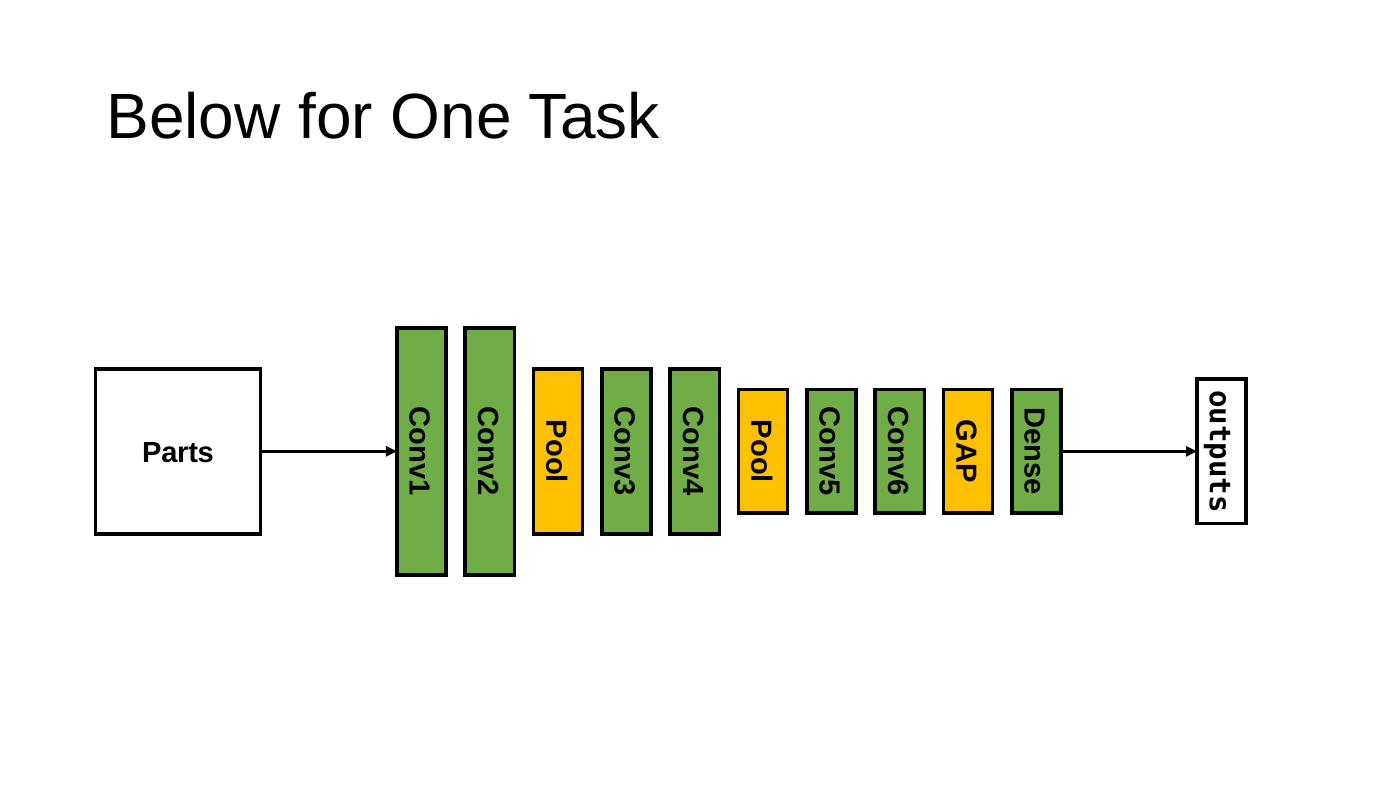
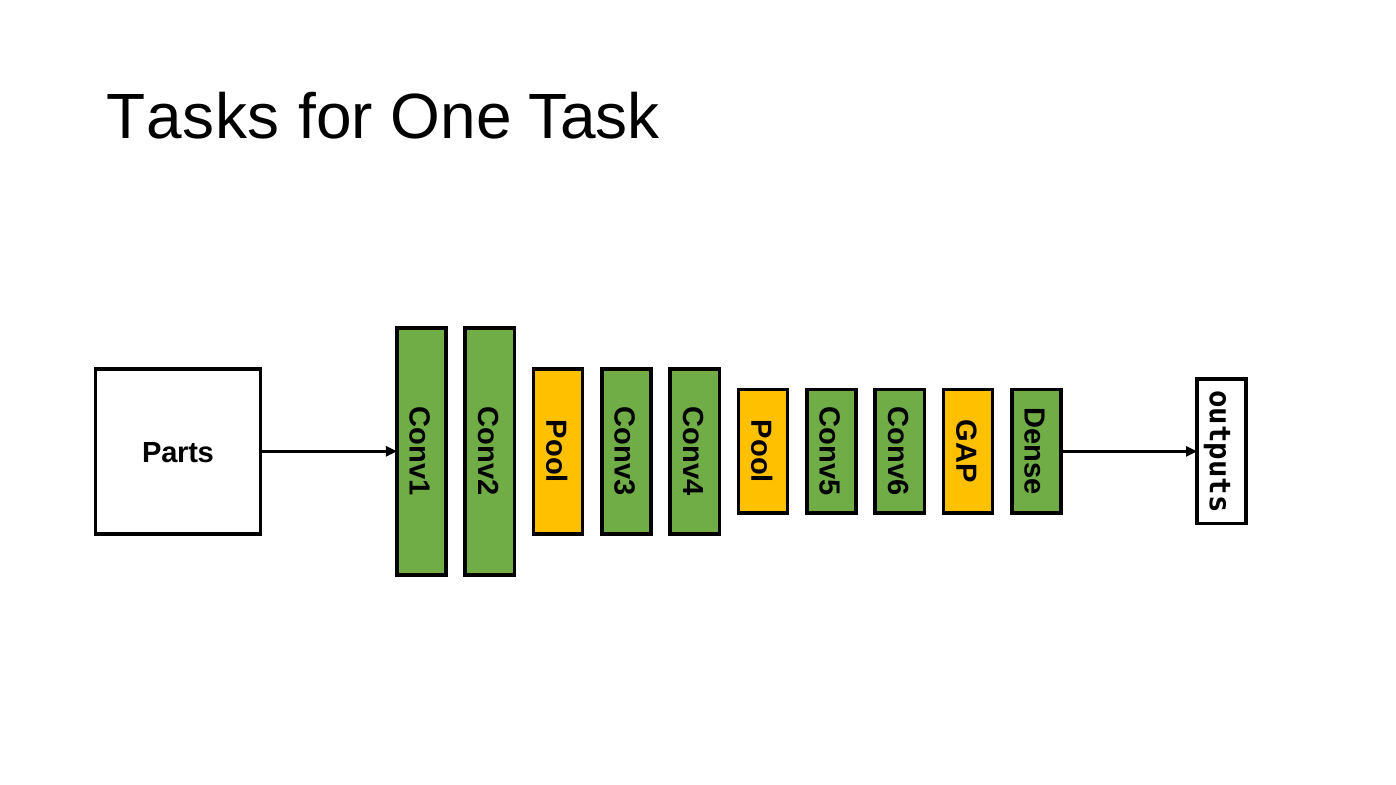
Below: Below -> Tasks (193, 117)
